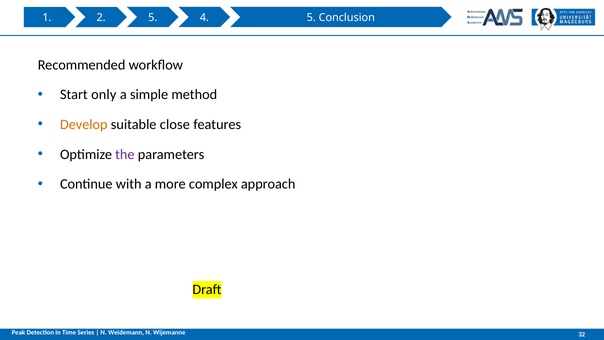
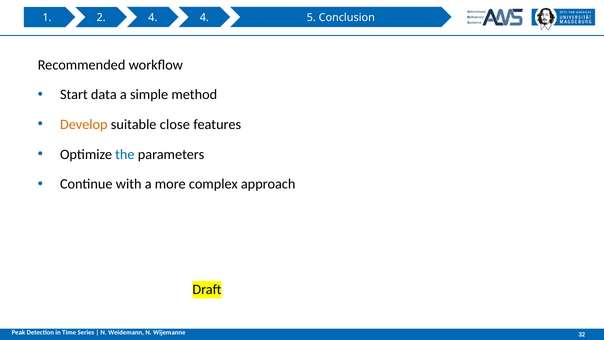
2 5: 5 -> 4 (153, 18)
only: only -> data (104, 95)
the colour: purple -> blue (125, 154)
